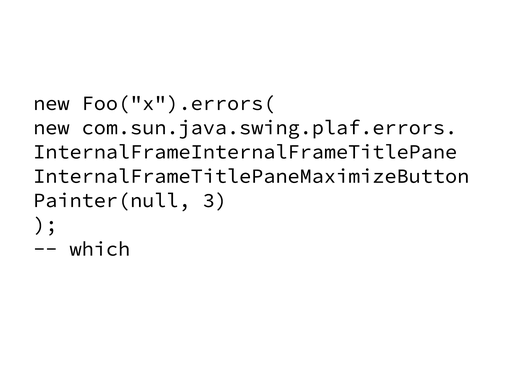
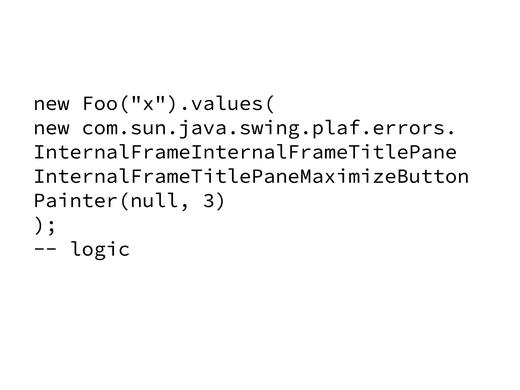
Foo("x").errors(: Foo("x").errors( -> Foo("x").values( (179, 103)
which: which -> logic (100, 249)
